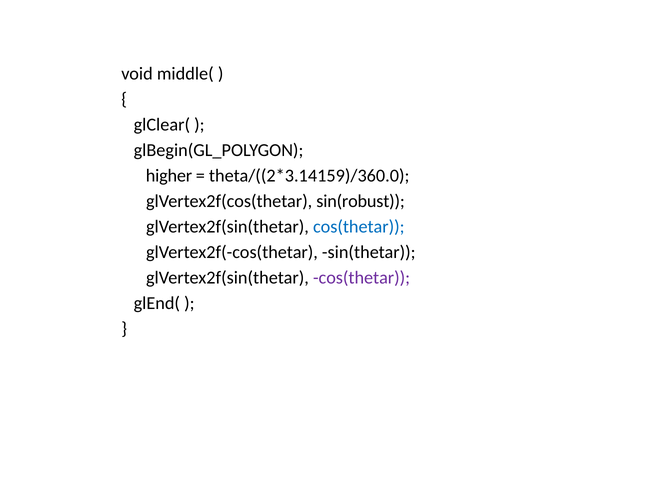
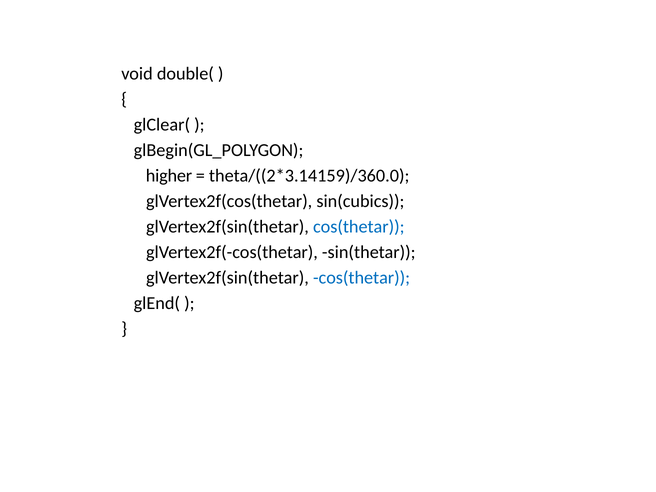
middle(: middle( -> double( (185, 74)
sin(robust: sin(robust -> sin(cubics (360, 201)
cos(thetar colour: purple -> blue (362, 278)
